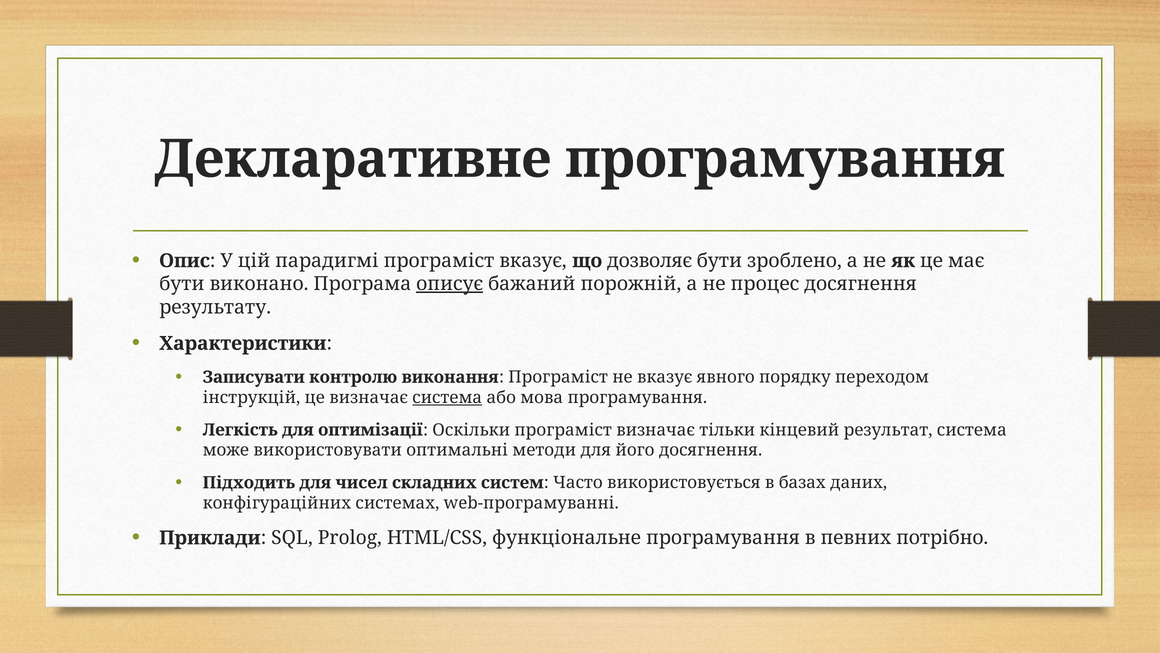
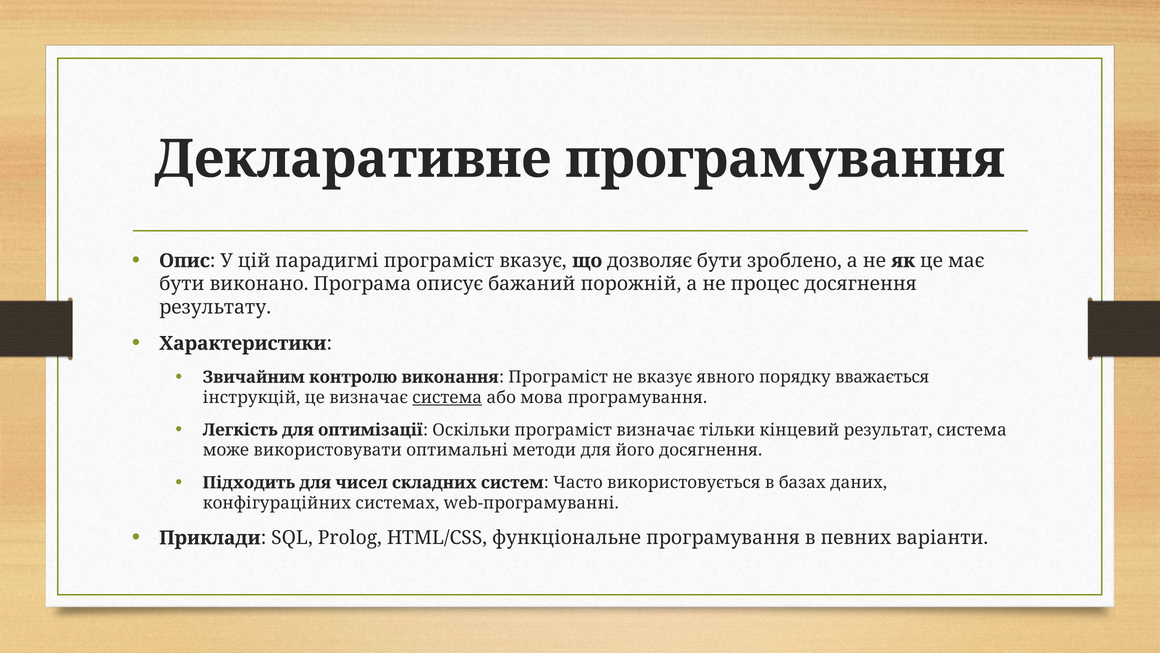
описує underline: present -> none (450, 284)
Записувати: Записувати -> Звичайним (254, 377)
переходом: переходом -> вважається (882, 377)
потрібно: потрібно -> варіанти (942, 538)
